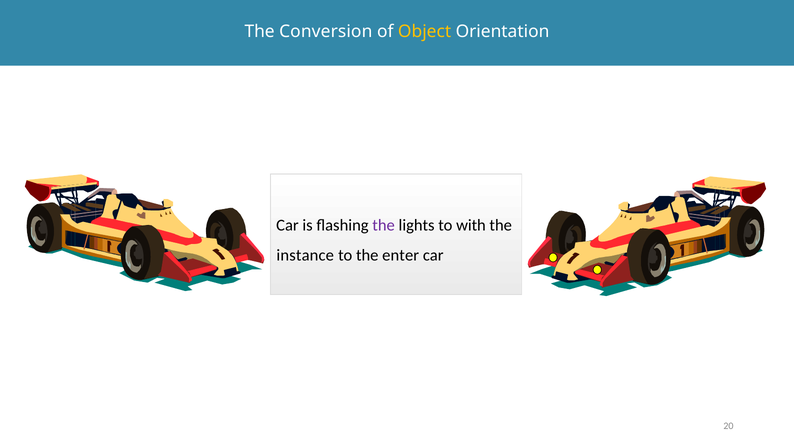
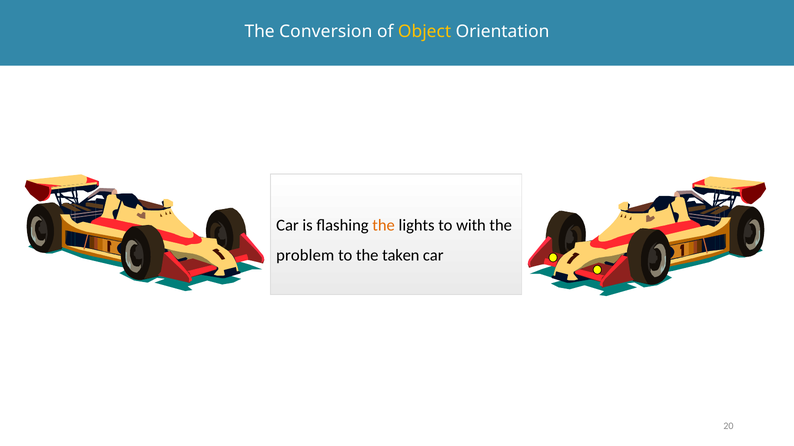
the colour: purple -> orange (384, 226)
instance: instance -> problem (305, 256)
enter: enter -> taken (401, 256)
